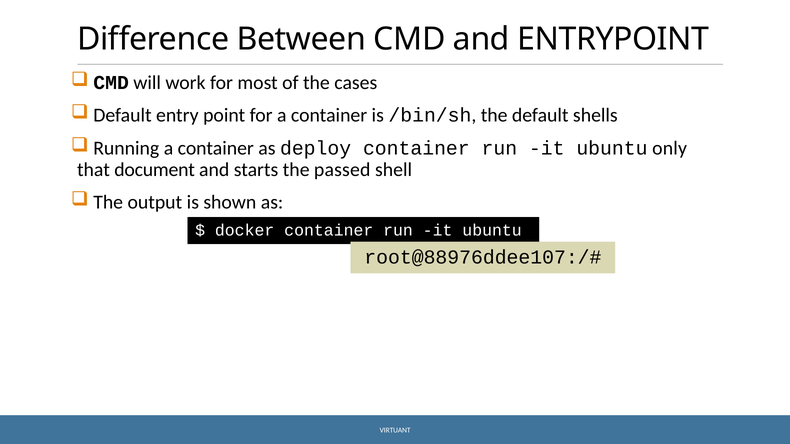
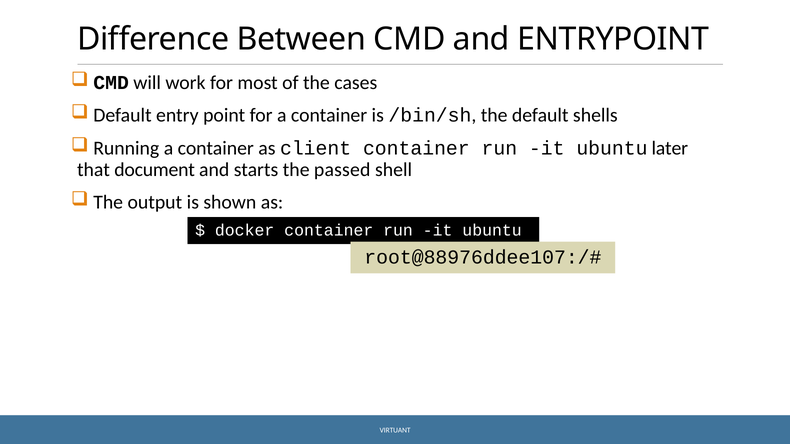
deploy: deploy -> client (316, 148)
only: only -> later (670, 148)
